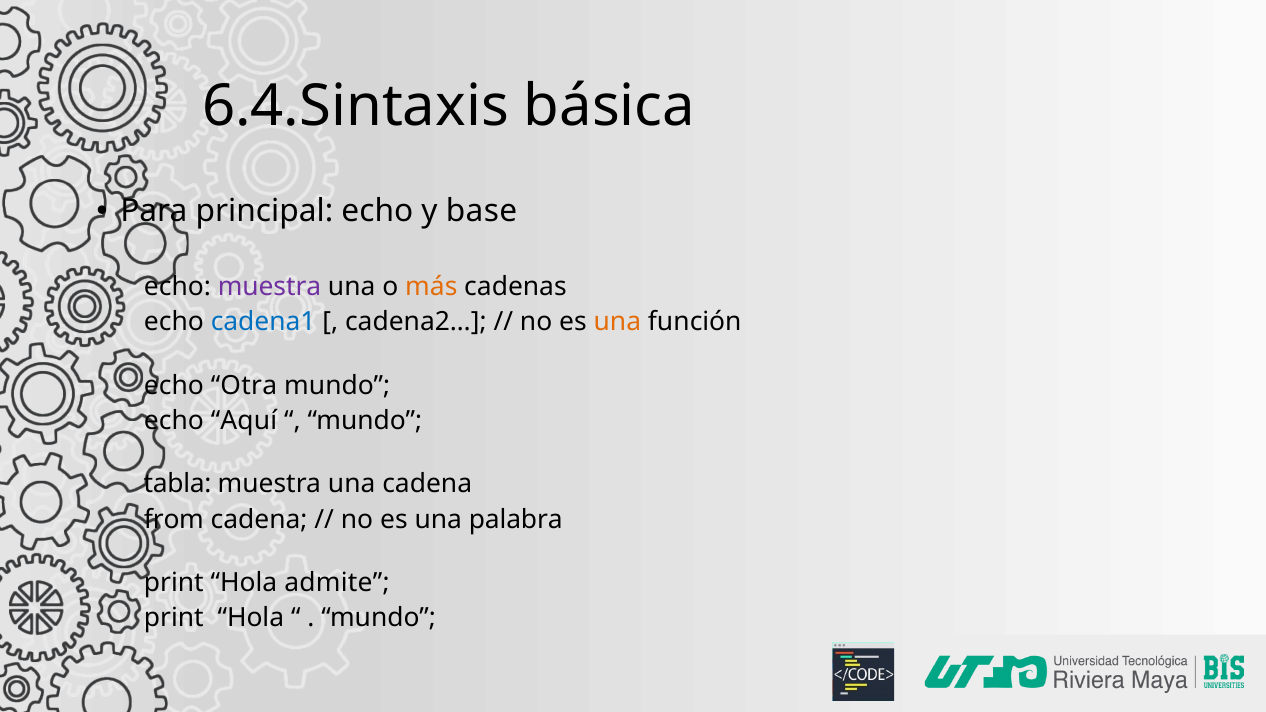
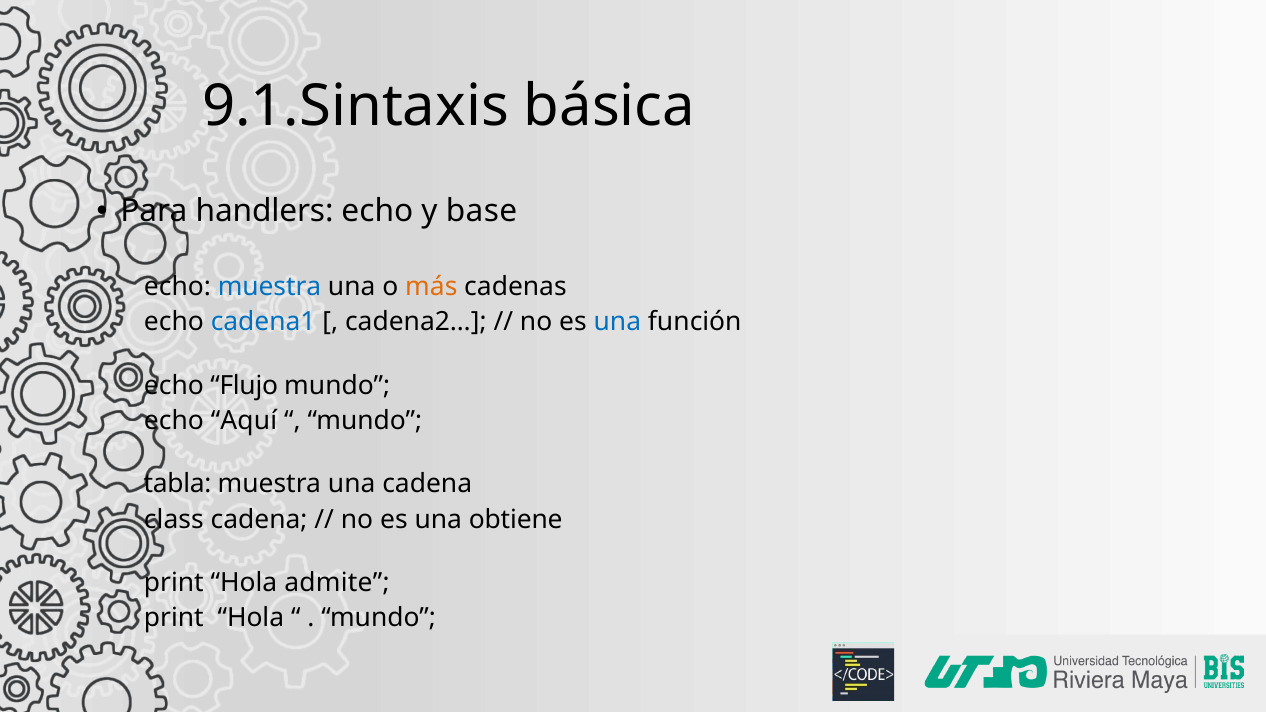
6.4.Sintaxis: 6.4.Sintaxis -> 9.1.Sintaxis (355, 106)
principal: principal -> handlers (265, 211)
muestra colour: purple -> blue (269, 287)
una colour: orange -> blue (617, 322)
Otra: Otra -> Flujo (244, 386)
from: from -> class (174, 519)
palabra: palabra -> obtiene (516, 519)
